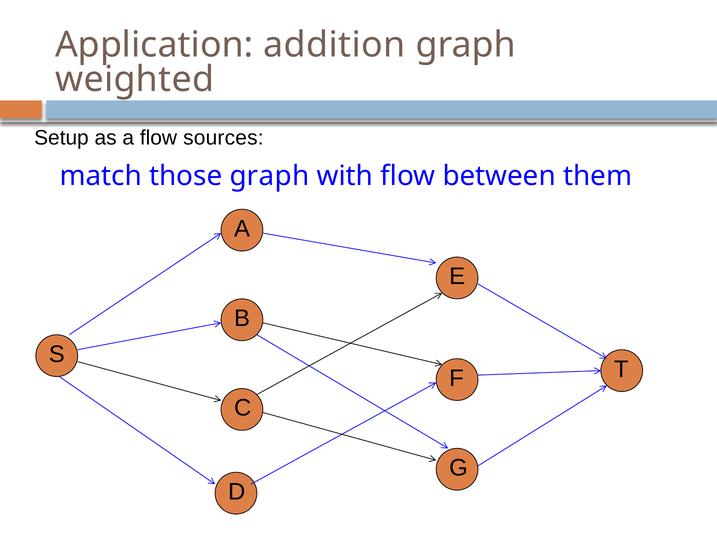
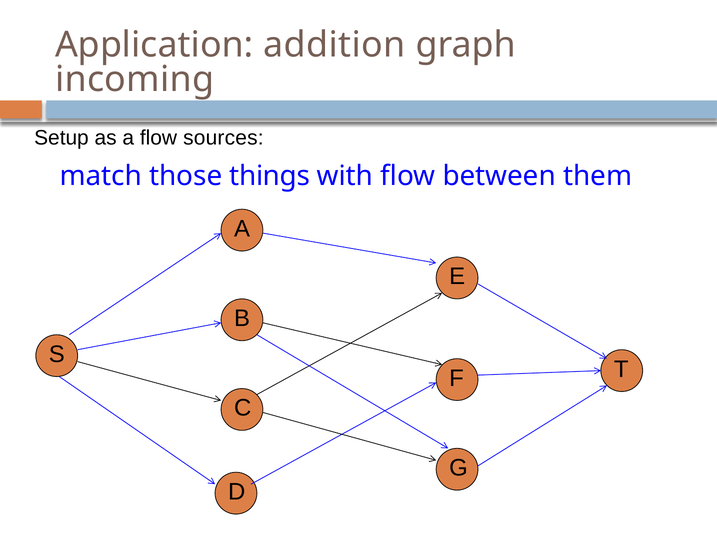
weighted: weighted -> incoming (135, 79)
those graph: graph -> things (270, 176)
